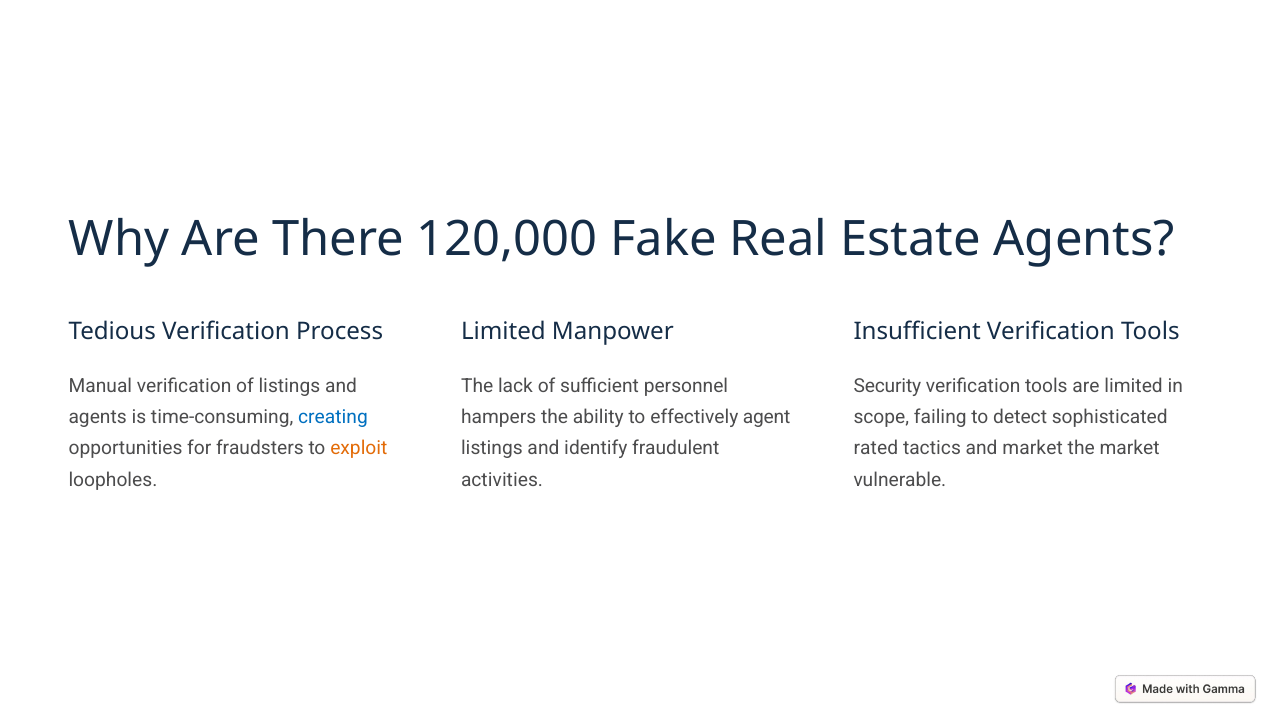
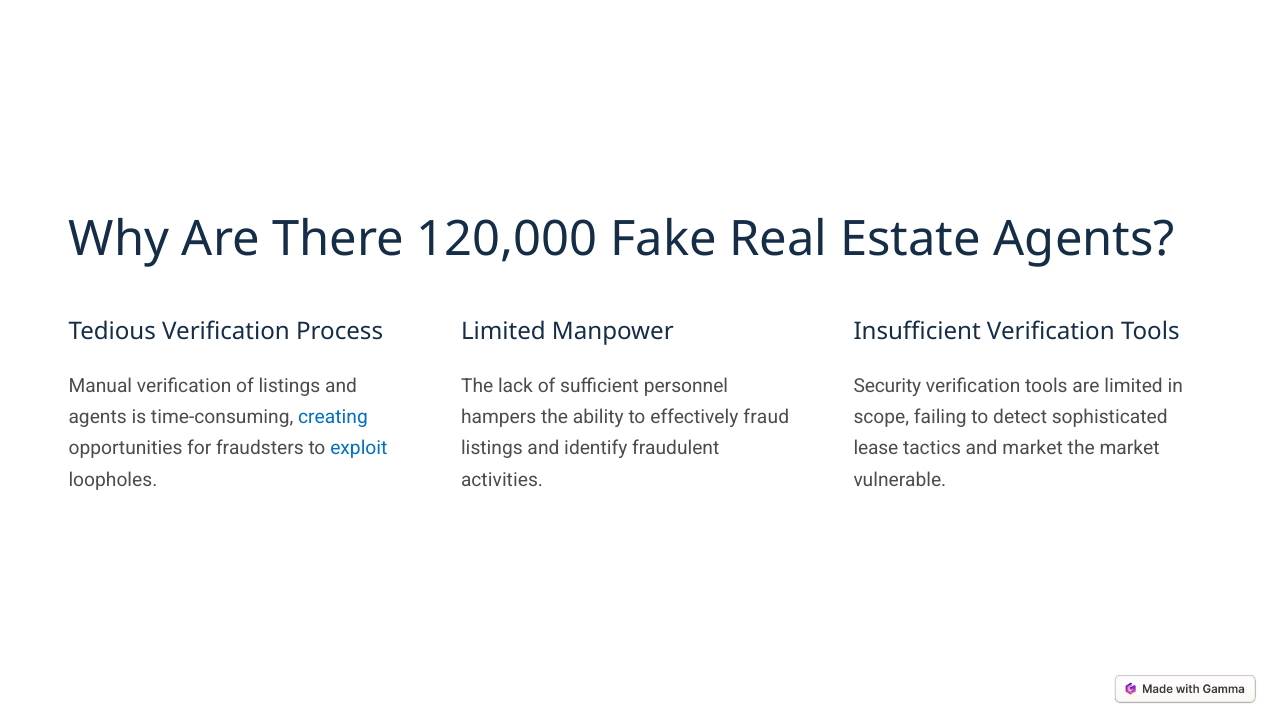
agent: agent -> fraud (766, 417)
exploit colour: orange -> blue (359, 448)
rated: rated -> lease (876, 448)
